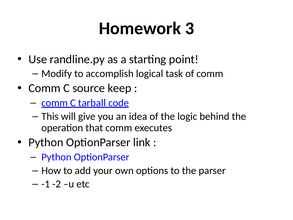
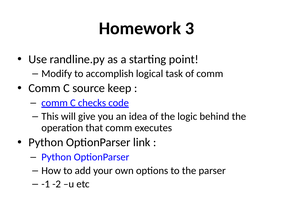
tarball: tarball -> checks (92, 103)
